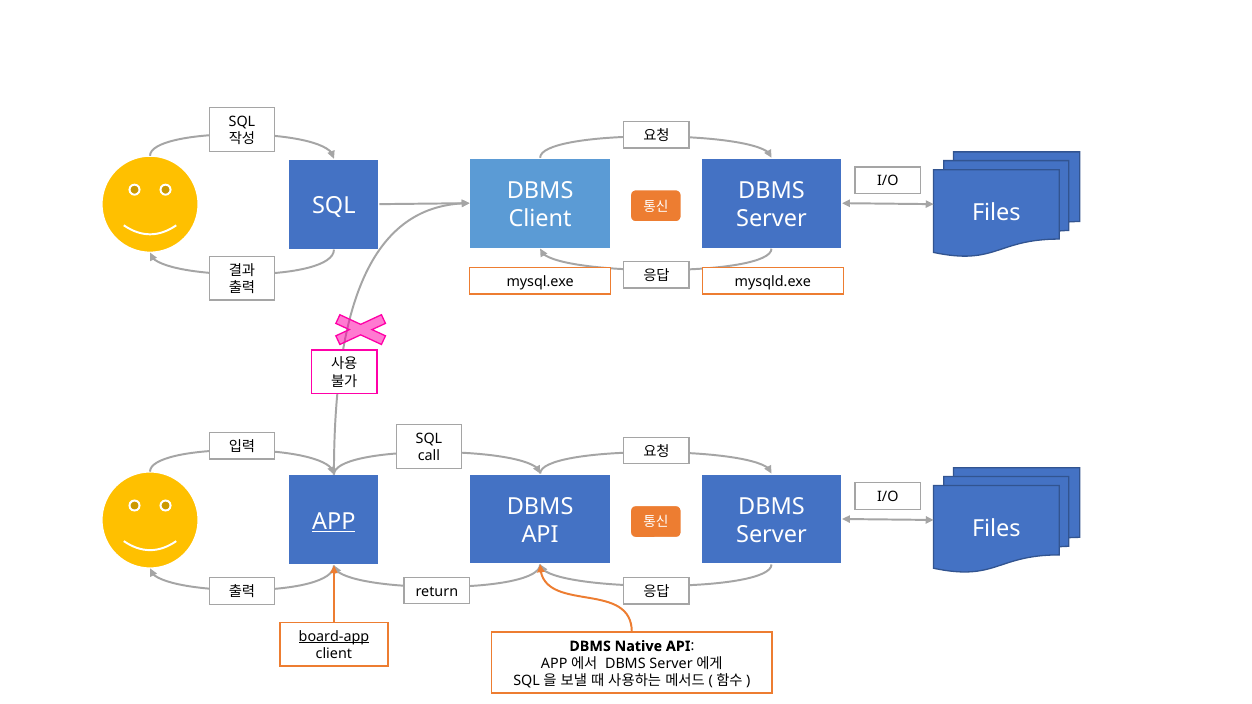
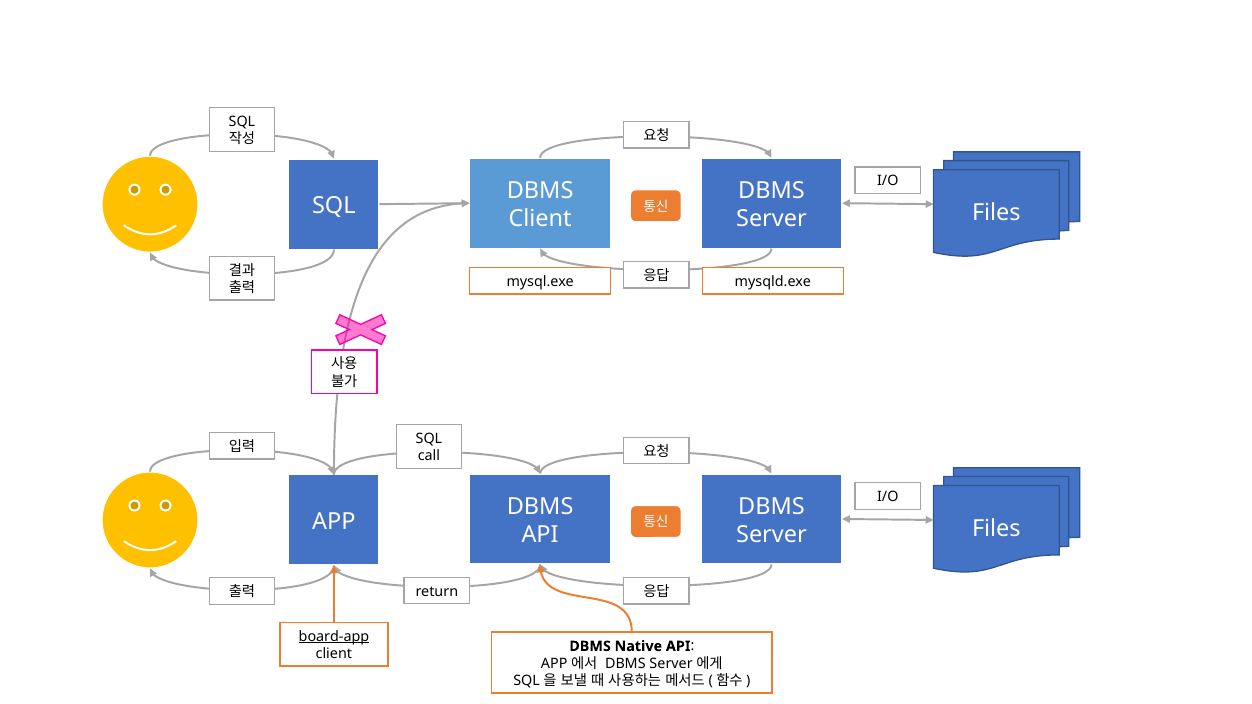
APP underline: present -> none (334, 522)
